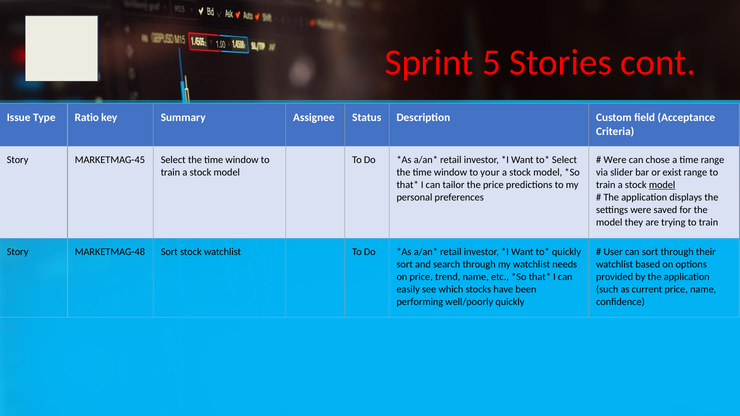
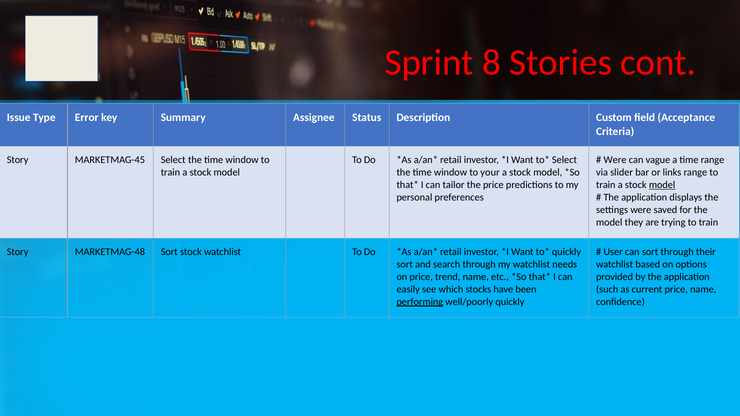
5: 5 -> 8 (492, 62)
Ratio: Ratio -> Error (87, 118)
chose: chose -> vague (658, 160)
exist: exist -> links (672, 173)
performing underline: none -> present (420, 302)
